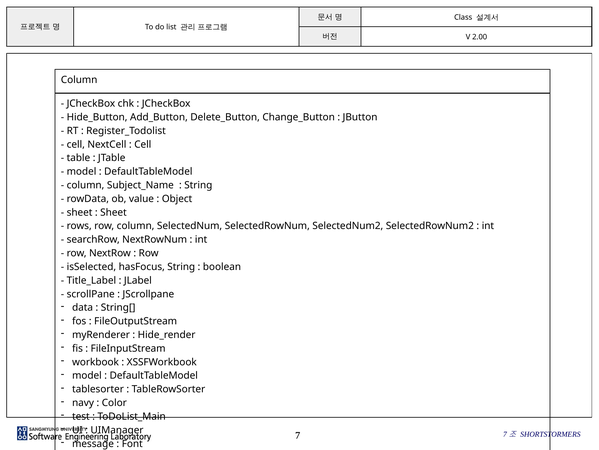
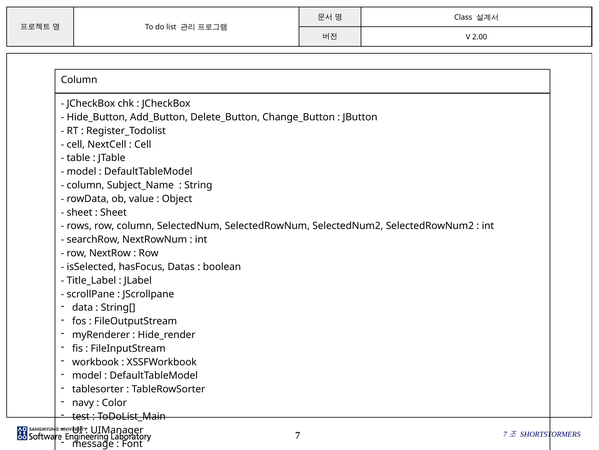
hasFocus String: String -> Datas (181, 266)
